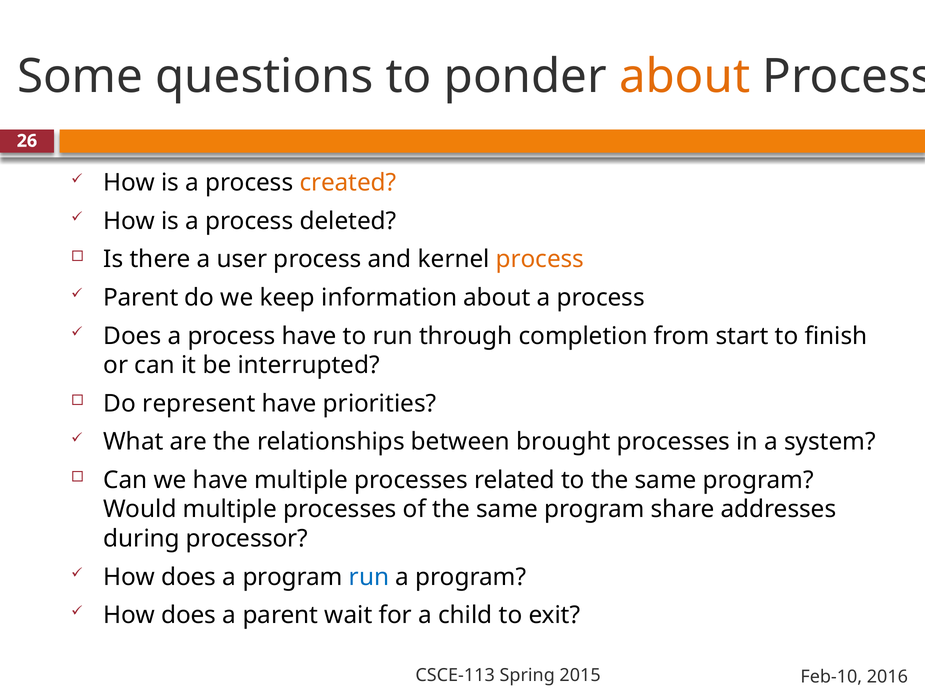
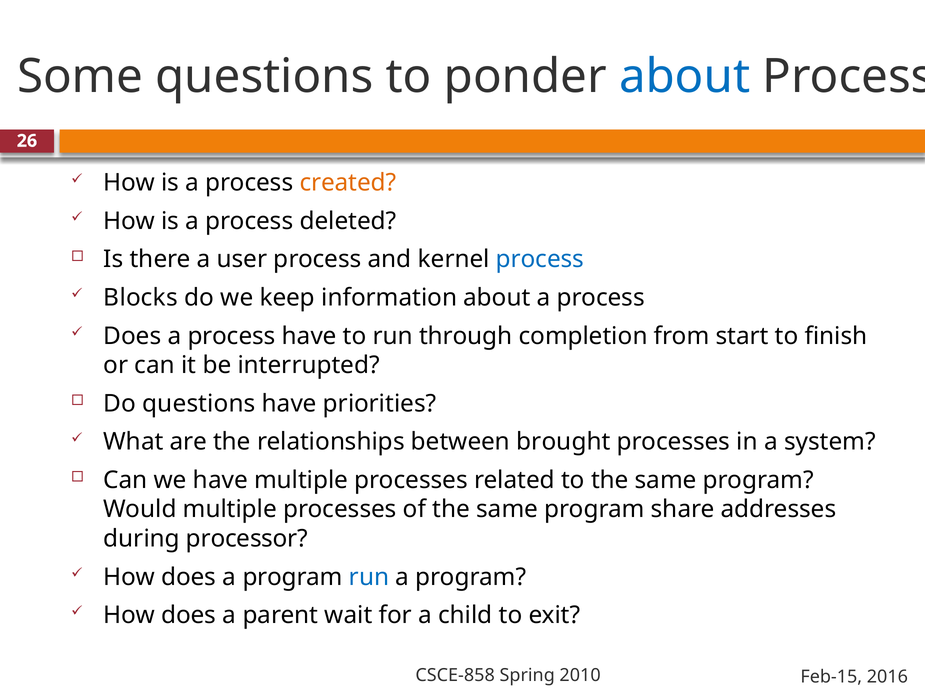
about colour: orange -> blue (685, 77)
process colour: orange -> blue (540, 259)
Parent: Parent -> Blocks (141, 298)
Do represent: represent -> questions (199, 403)
CSCE-113: CSCE-113 -> CSCE-858 (455, 675)
2015: 2015 -> 2010 (580, 675)
Feb-10: Feb-10 -> Feb-15 (831, 677)
